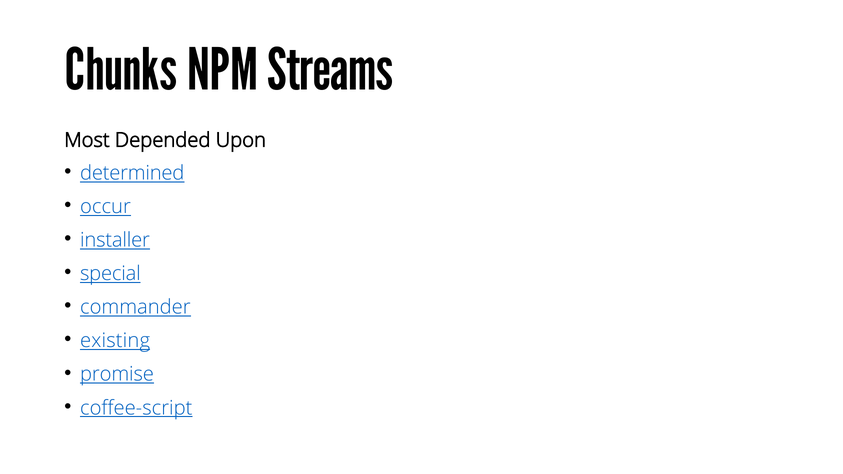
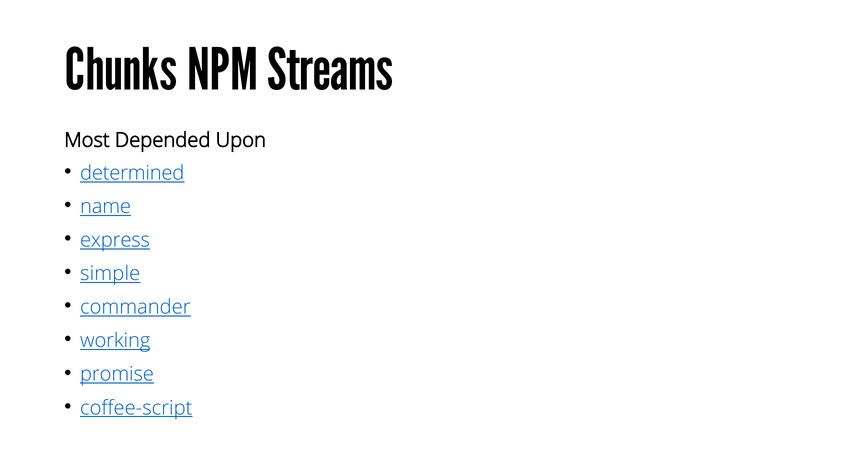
occur: occur -> name (106, 207)
installer: installer -> express (115, 240)
special: special -> simple (110, 274)
existing: existing -> working (115, 341)
